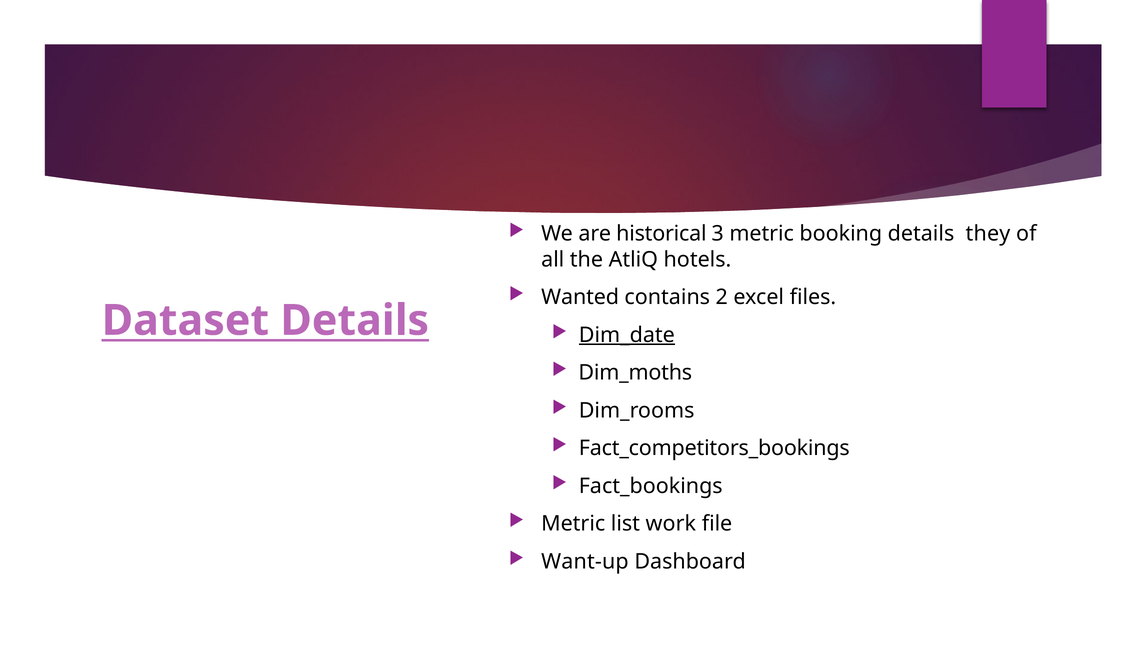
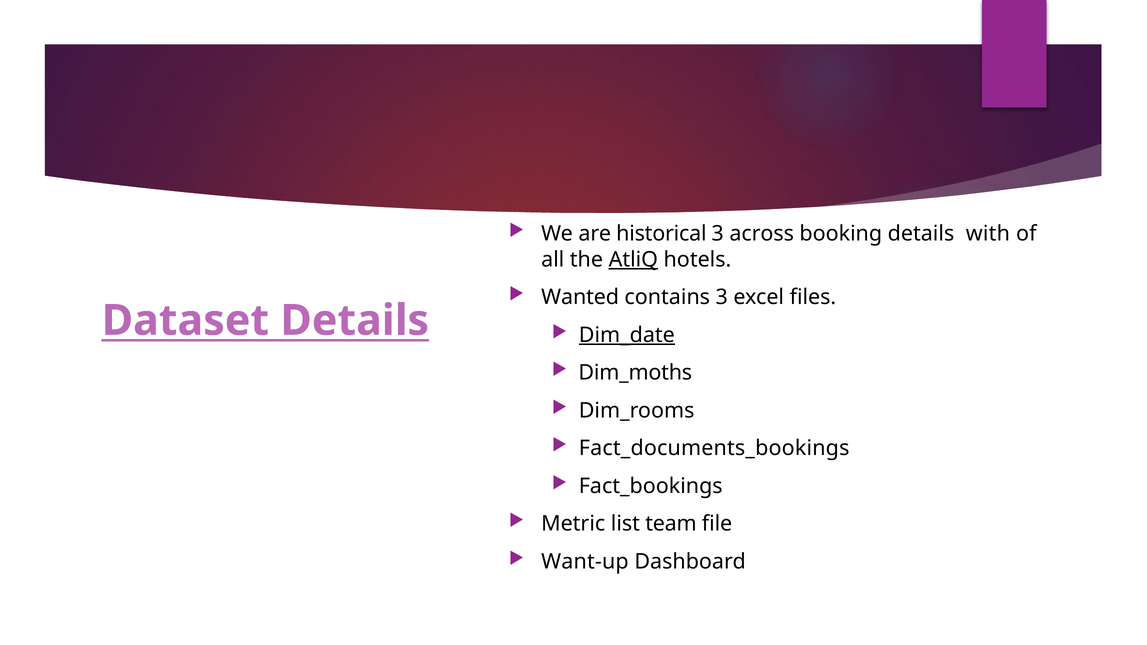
3 metric: metric -> across (762, 234)
they: they -> with (988, 234)
AtliQ underline: none -> present (633, 260)
contains 2: 2 -> 3 (722, 297)
Fact_competitors_bookings: Fact_competitors_bookings -> Fact_documents_bookings (714, 448)
work: work -> team (671, 524)
